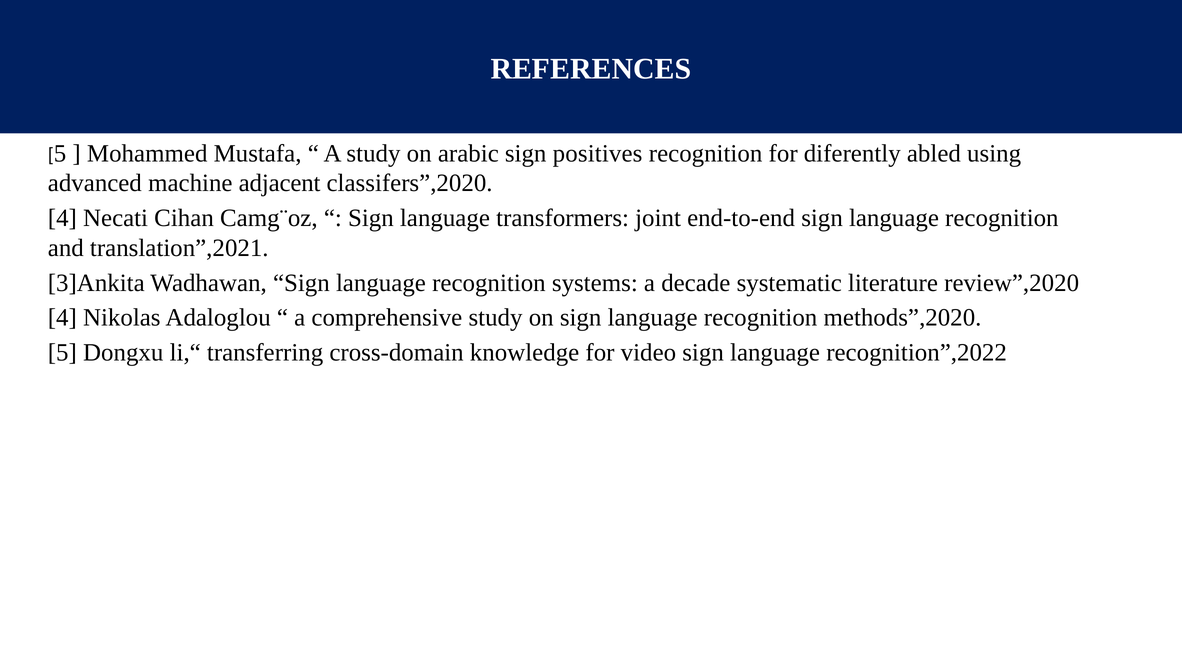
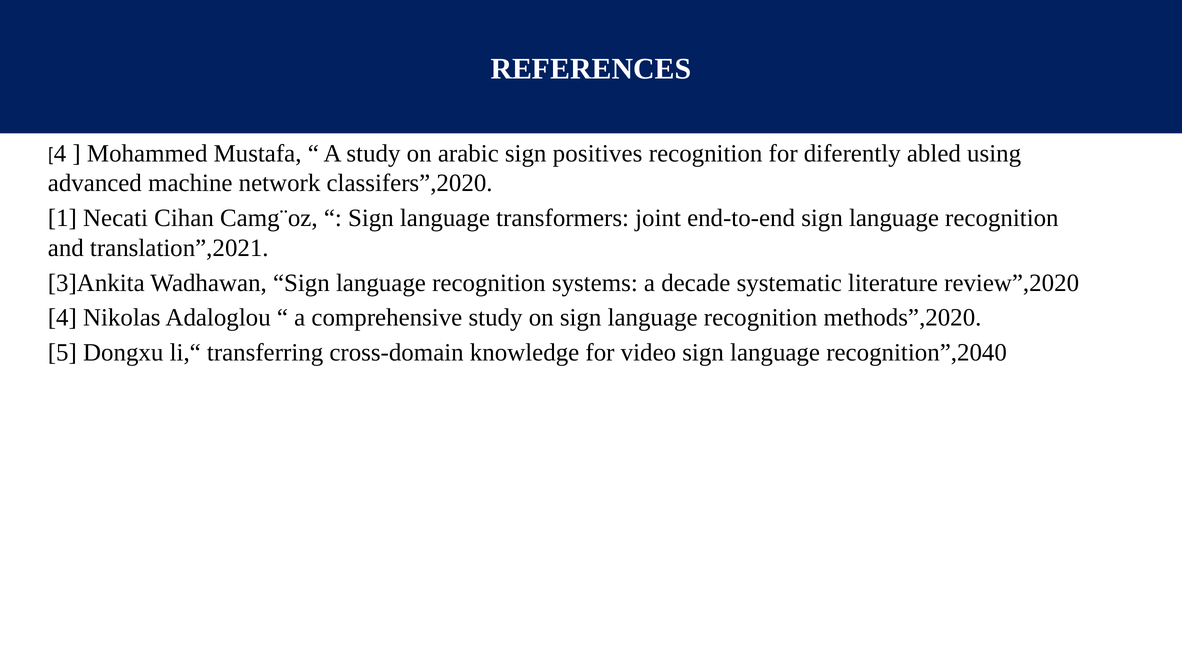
5: 5 -> 4 (60, 153)
adjacent: adjacent -> network (280, 183)
4: 4 -> 1 (62, 218)
recognition”,2022: recognition”,2022 -> recognition”,2040 (917, 353)
